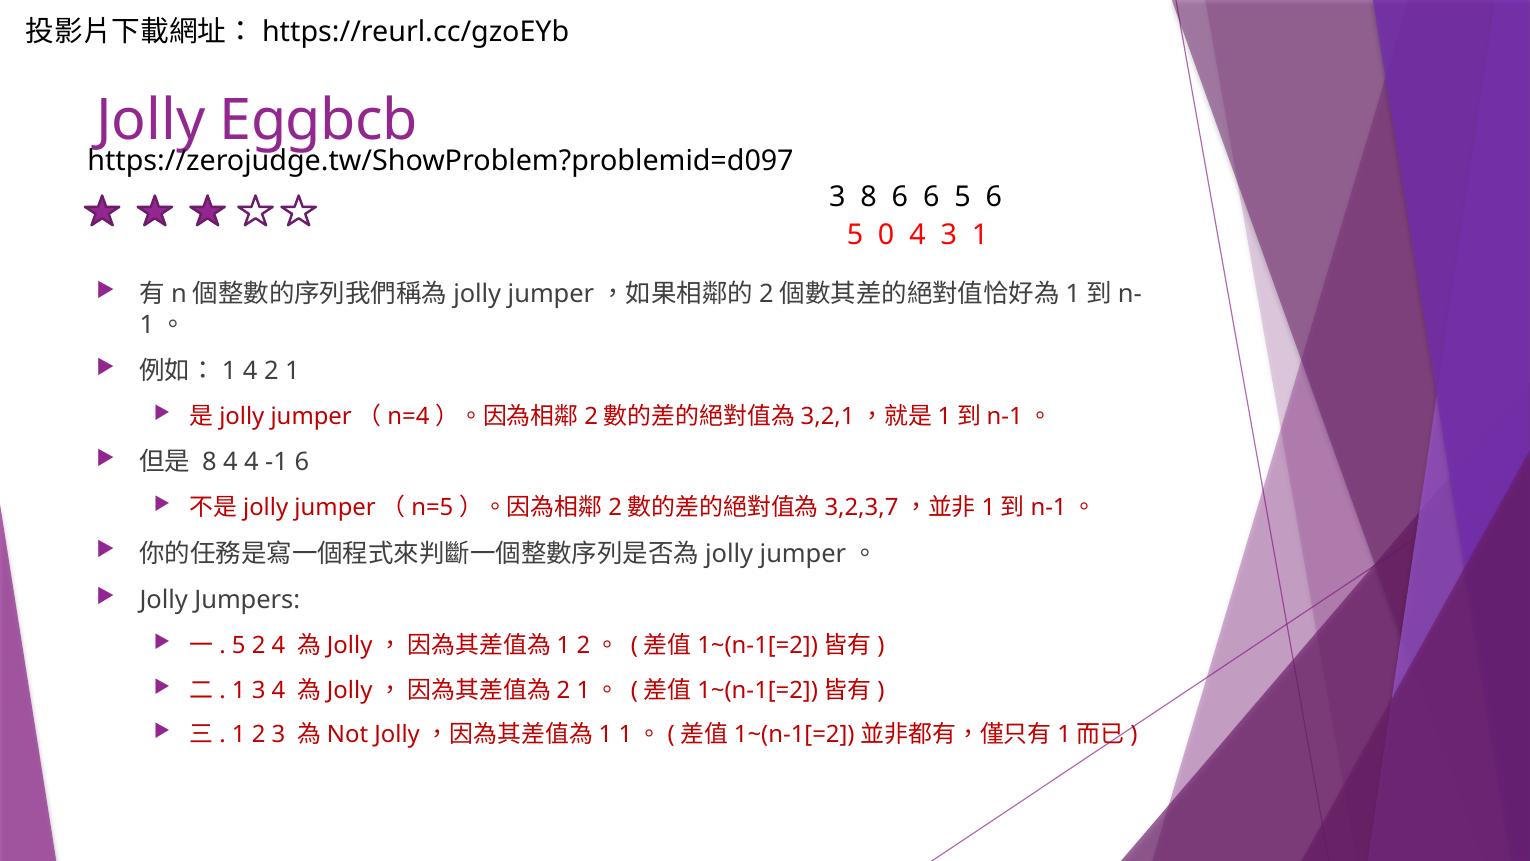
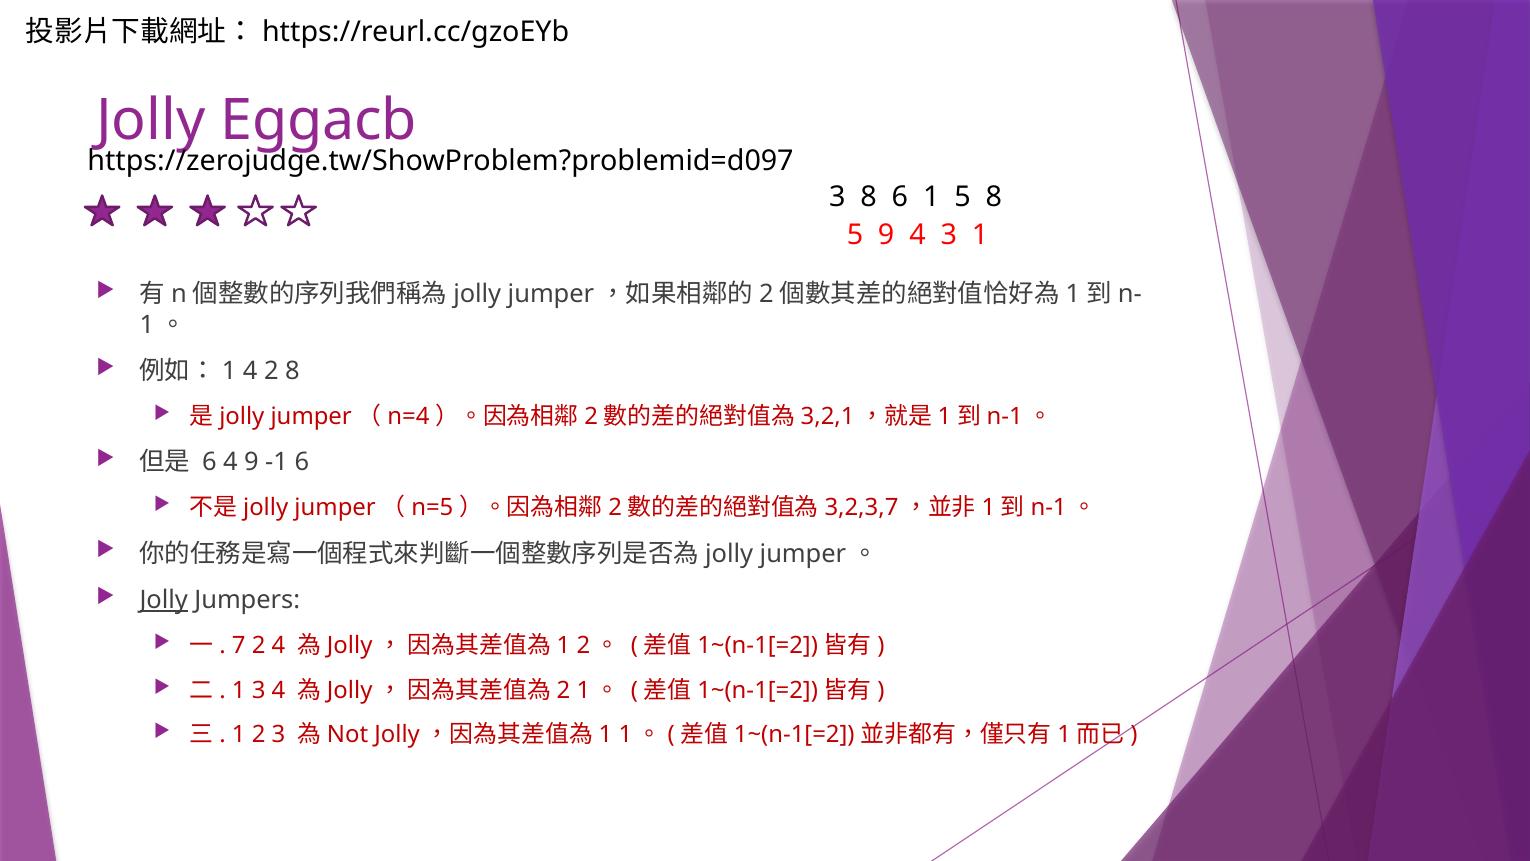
Eggbcb: Eggbcb -> Eggacb (319, 121)
6 6: 6 -> 1 (931, 197)
5 6: 6 -> 8 (994, 197)
5 0: 0 -> 9 (886, 235)
2 1: 1 -> 8 (292, 371)
8: 8 -> 6 (209, 462)
4 4: 4 -> 9 (252, 462)
Jolly underline: none -> present (164, 600)
5: 5 -> 7 (239, 645)
